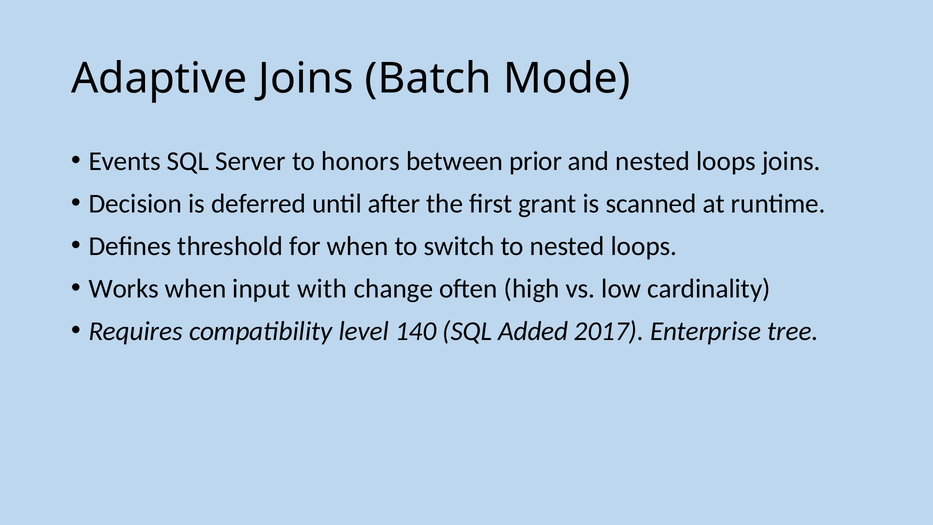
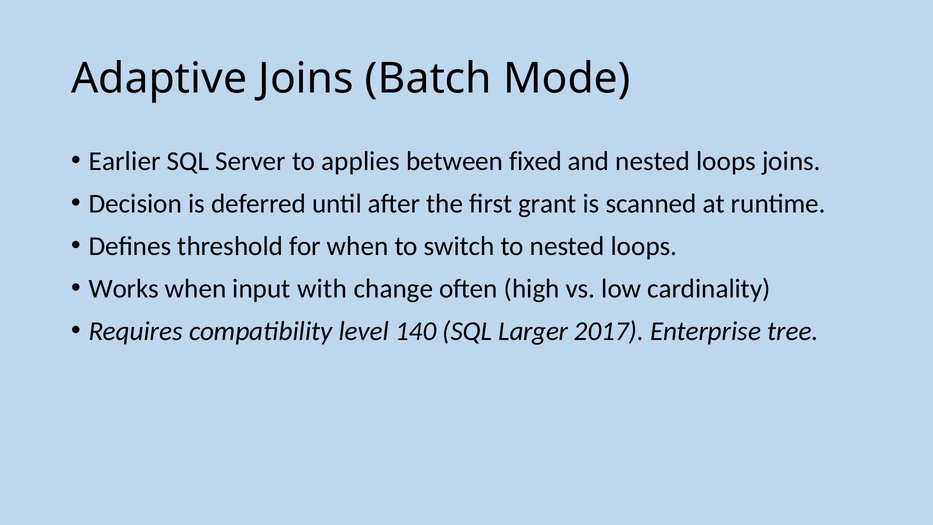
Events: Events -> Earlier (125, 161)
honors: honors -> applies (361, 161)
prior: prior -> fixed (536, 161)
Added: Added -> Larger (533, 331)
